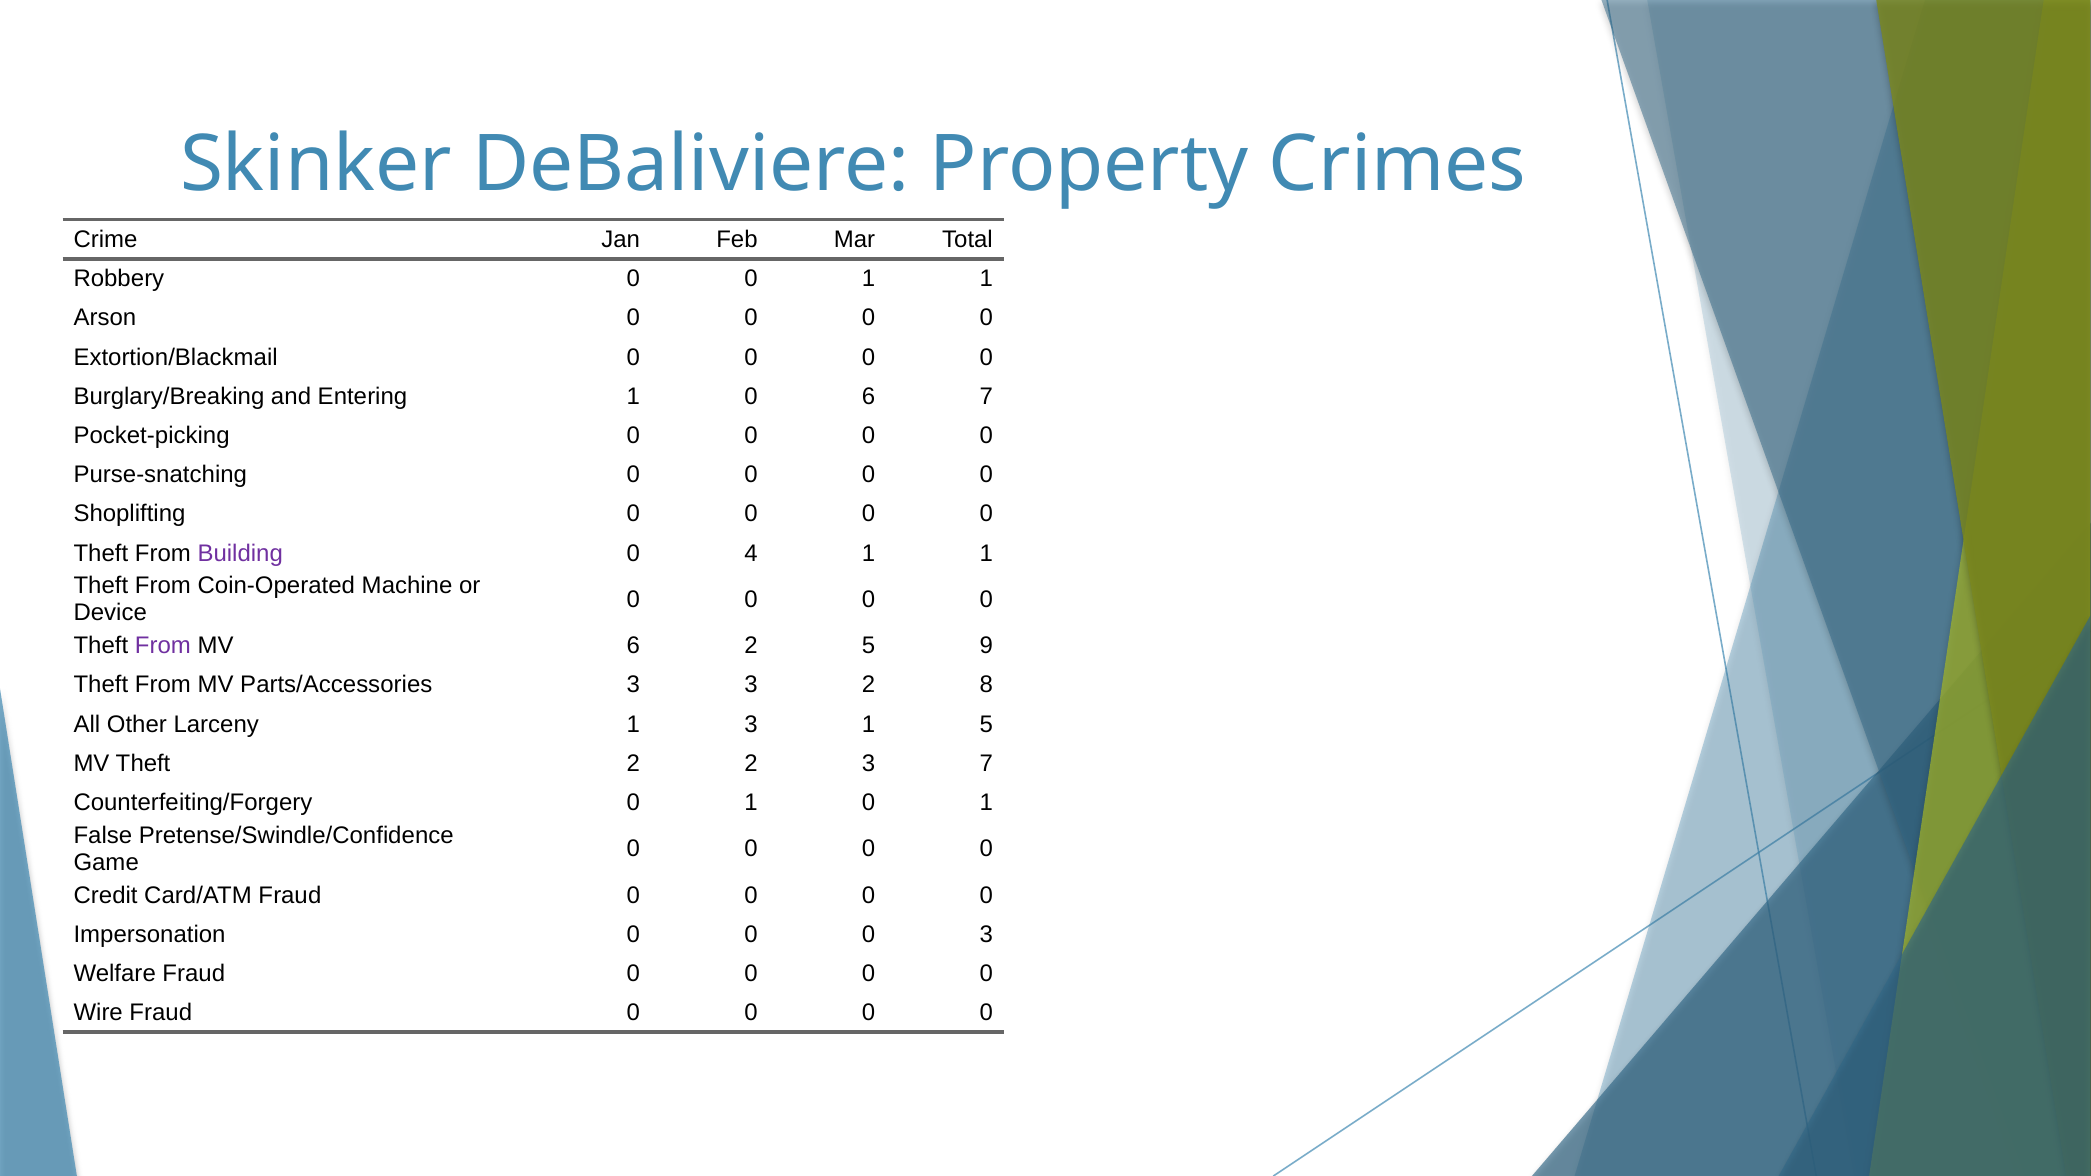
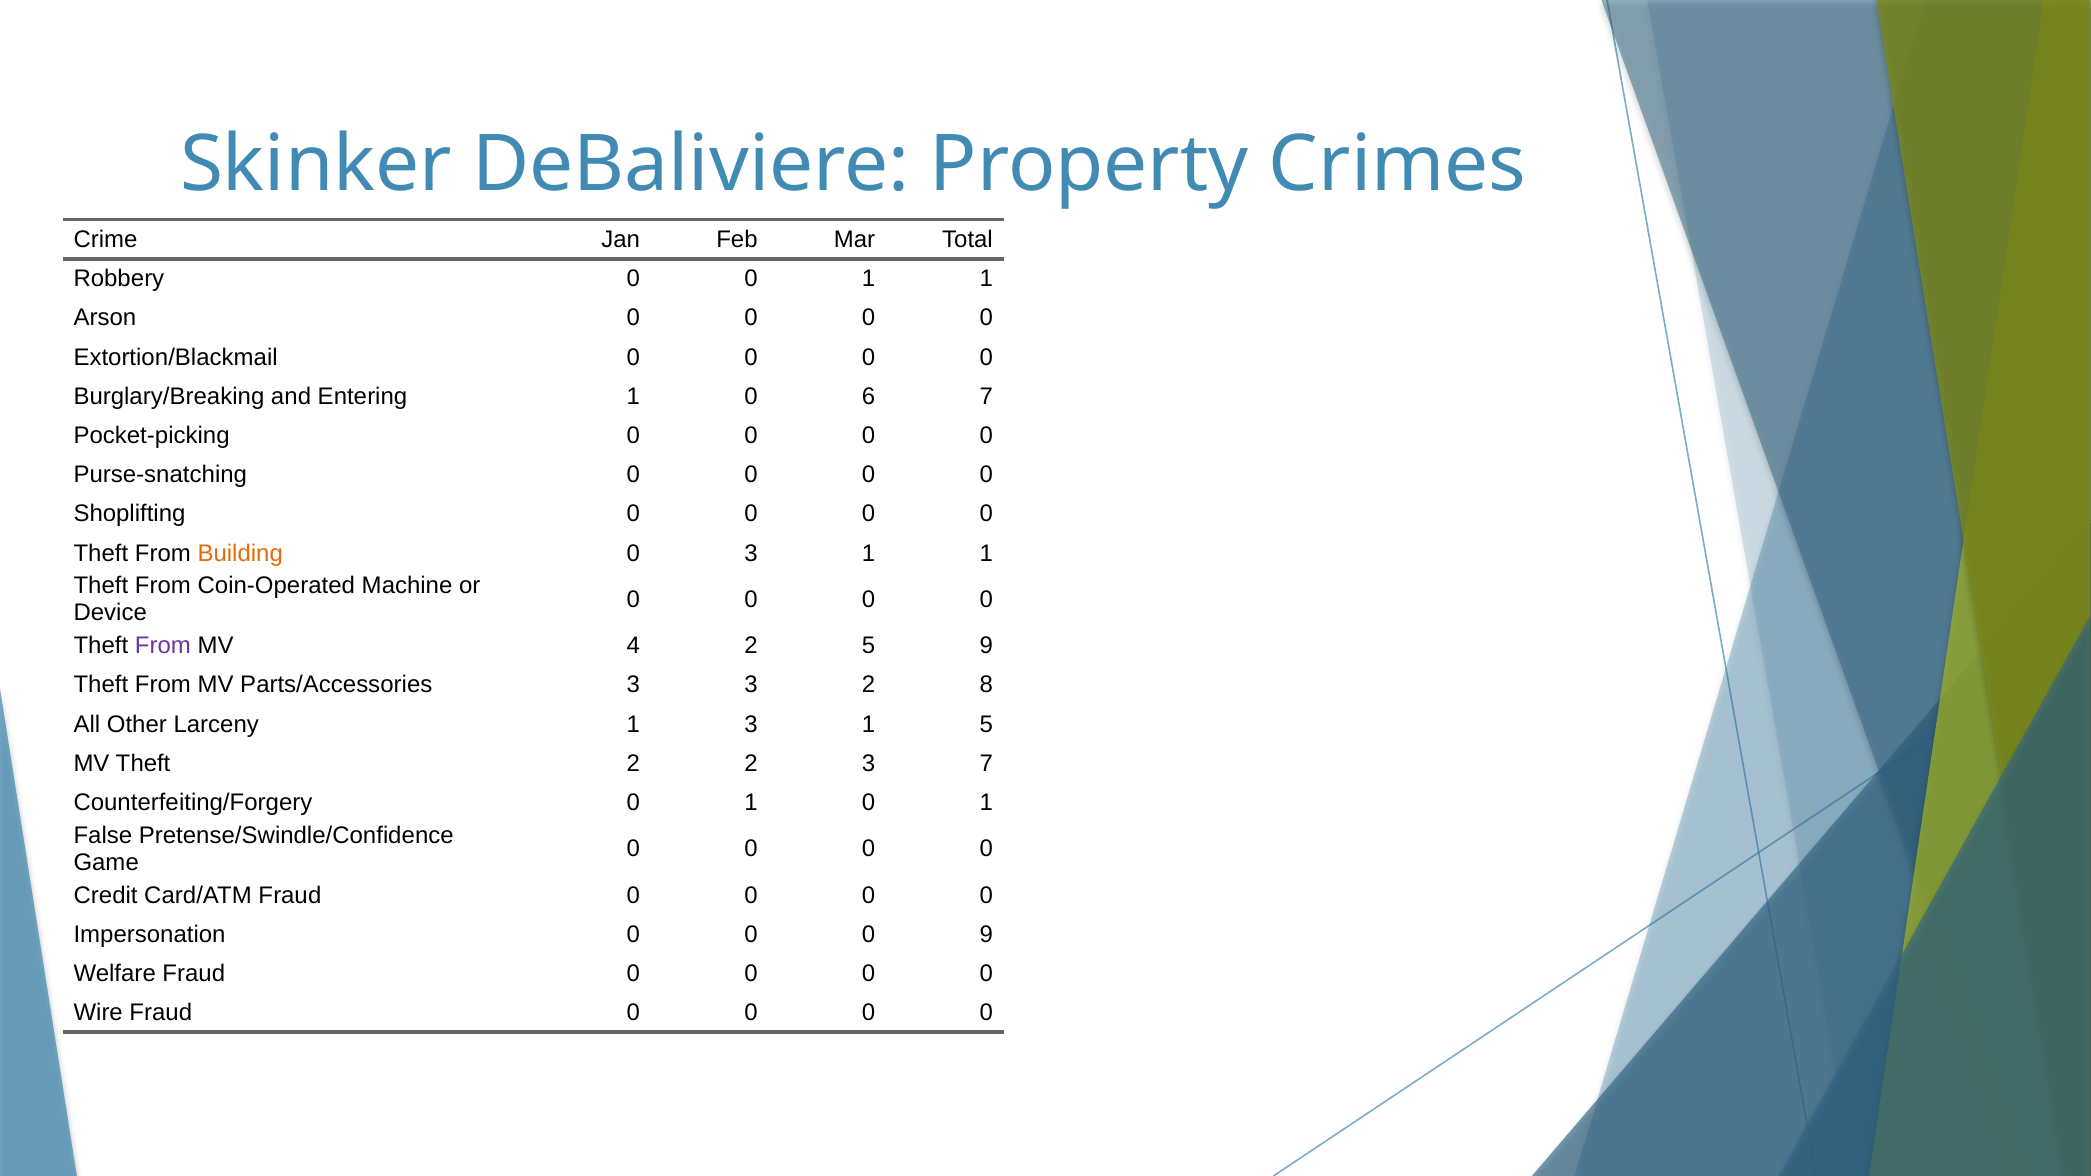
Building colour: purple -> orange (240, 553)
0 4: 4 -> 3 (751, 553)
MV 6: 6 -> 4 (633, 646)
0 3: 3 -> 9 (986, 934)
